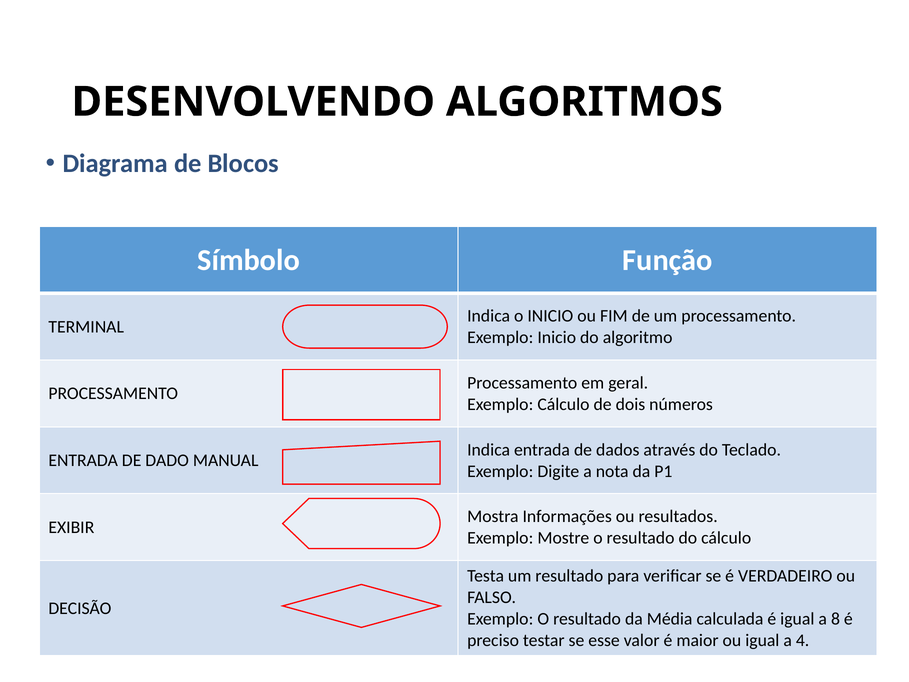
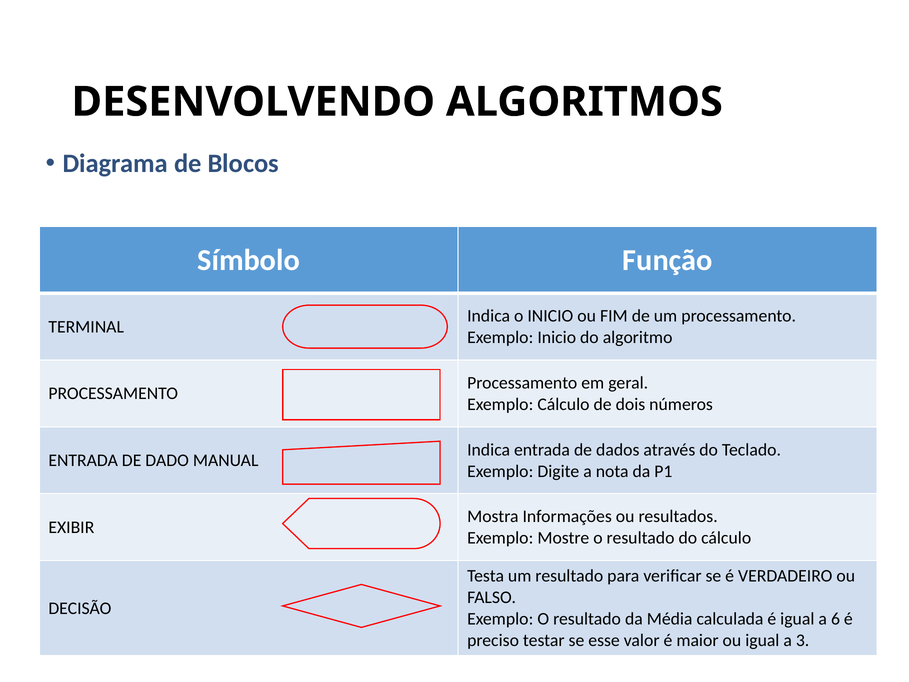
8: 8 -> 6 (835, 619)
4: 4 -> 3 (803, 640)
